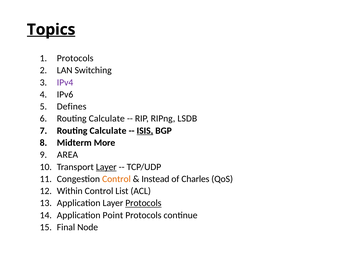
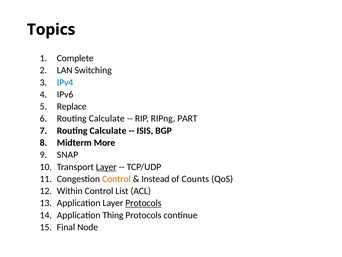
Topics underline: present -> none (51, 30)
Protocols: Protocols -> Complete (75, 58)
IPv4 colour: purple -> blue (65, 82)
Defines: Defines -> Replace (72, 106)
LSDB: LSDB -> PART (187, 118)
ISIS underline: present -> none (145, 130)
AREA: AREA -> SNAP (68, 155)
Charles: Charles -> Counts (195, 179)
Point: Point -> Thing (113, 215)
